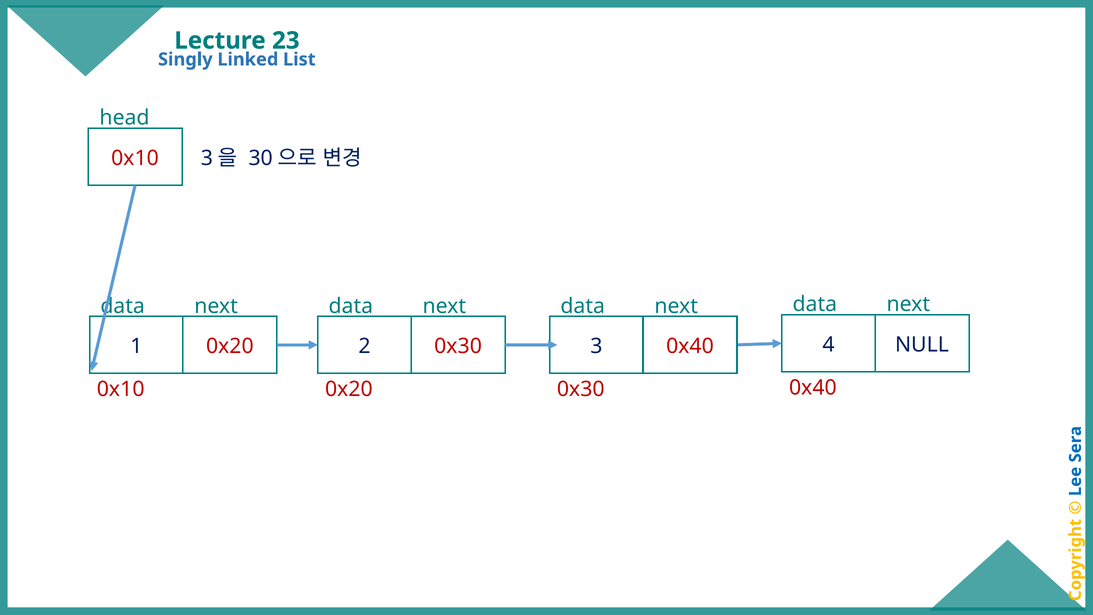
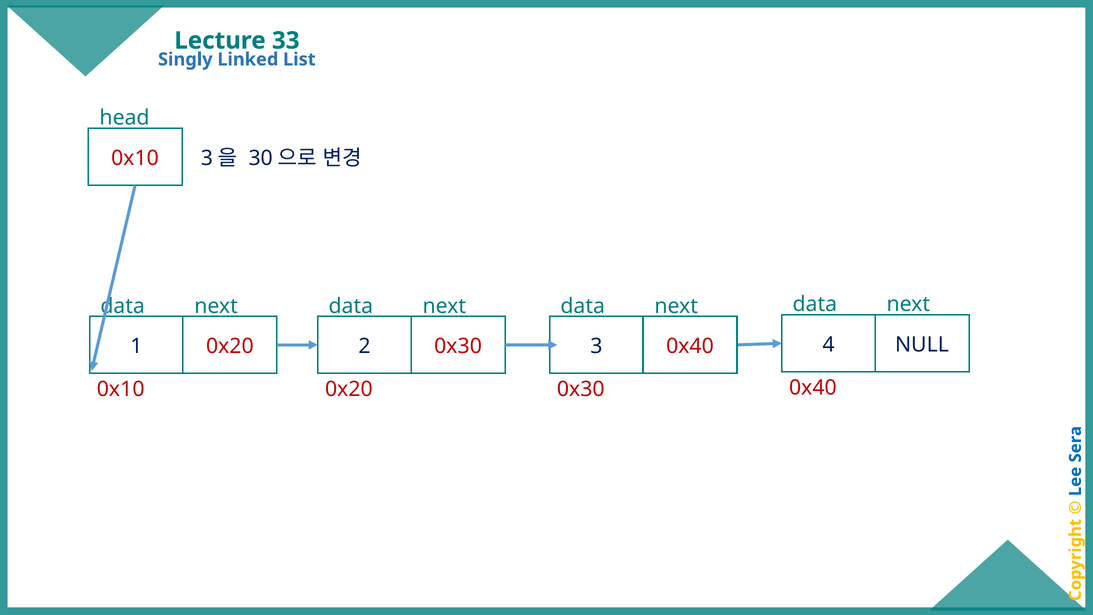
23: 23 -> 33 (286, 41)
